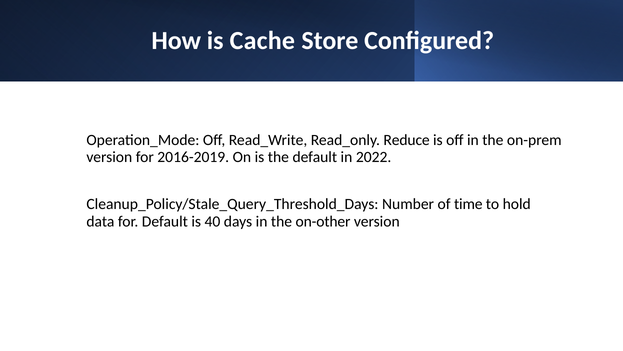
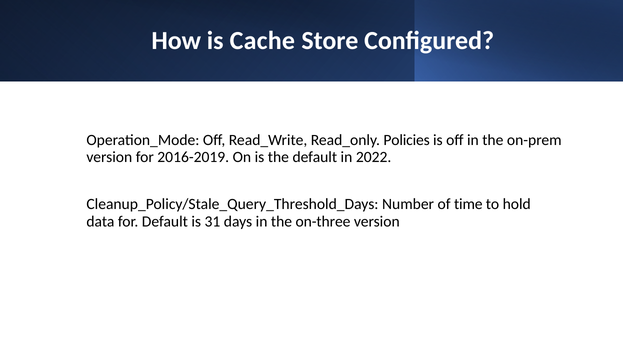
Reduce: Reduce -> Policies (407, 140)
40: 40 -> 31 (212, 221)
on-other: on-other -> on-three (323, 221)
